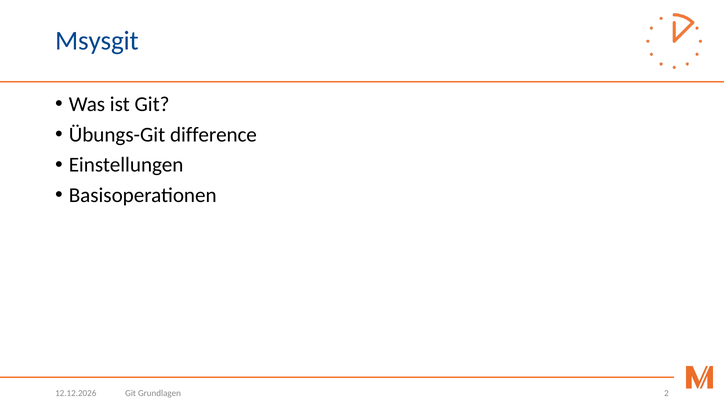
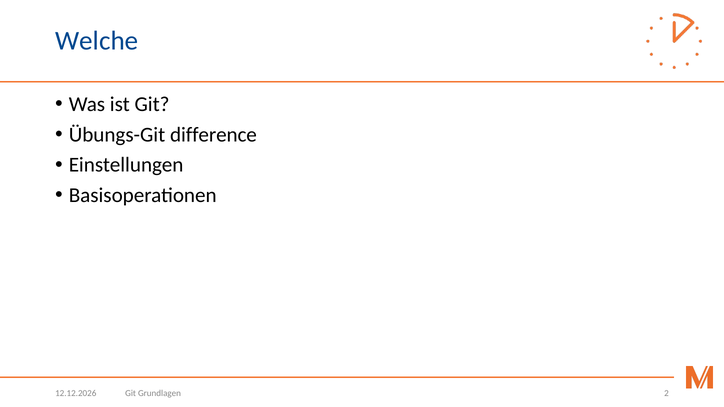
Msysgit: Msysgit -> Welche (97, 41)
